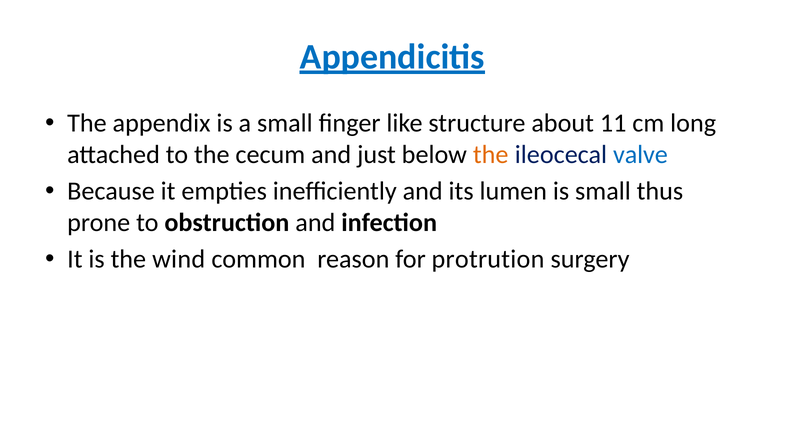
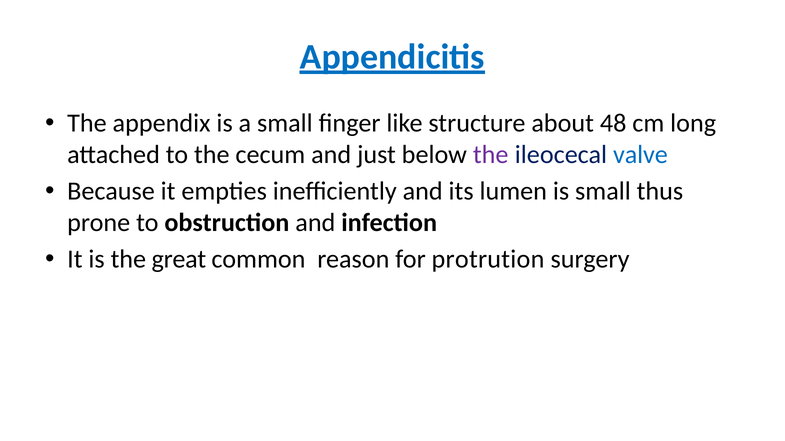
11: 11 -> 48 (613, 124)
the colour: orange -> purple (491, 155)
wind: wind -> great (179, 260)
